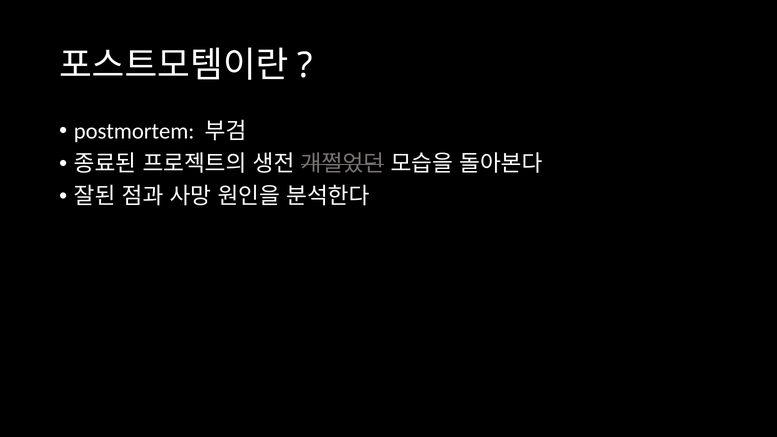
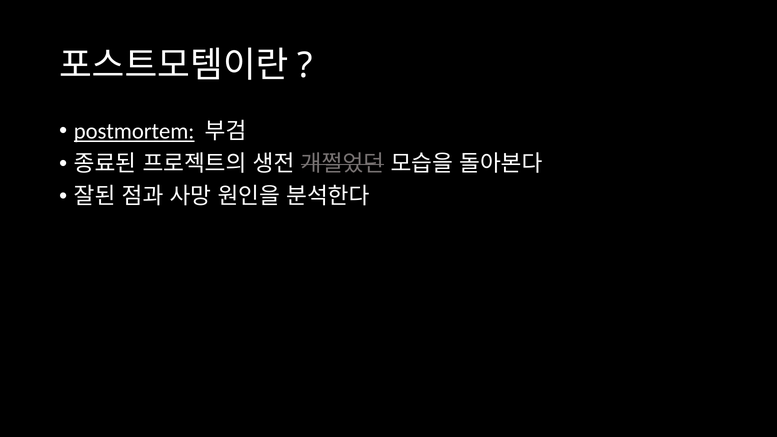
postmortem underline: none -> present (134, 131)
